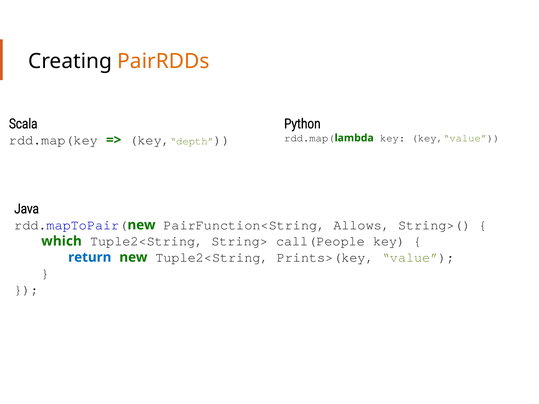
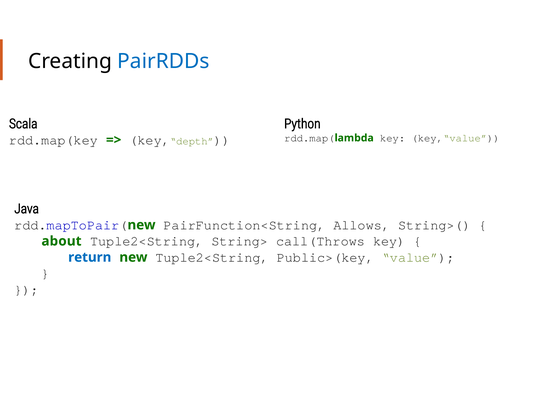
PairRDDs colour: orange -> blue (163, 61)
which: which -> about (61, 241)
call(People: call(People -> call(Throws (321, 241)
Prints>(key: Prints>(key -> Public>(key (325, 257)
